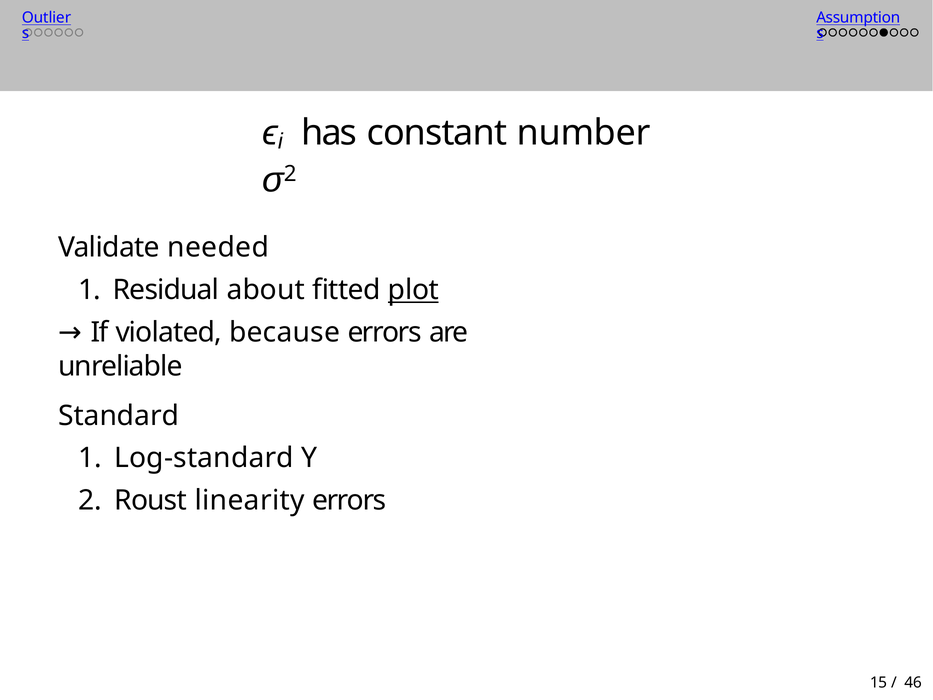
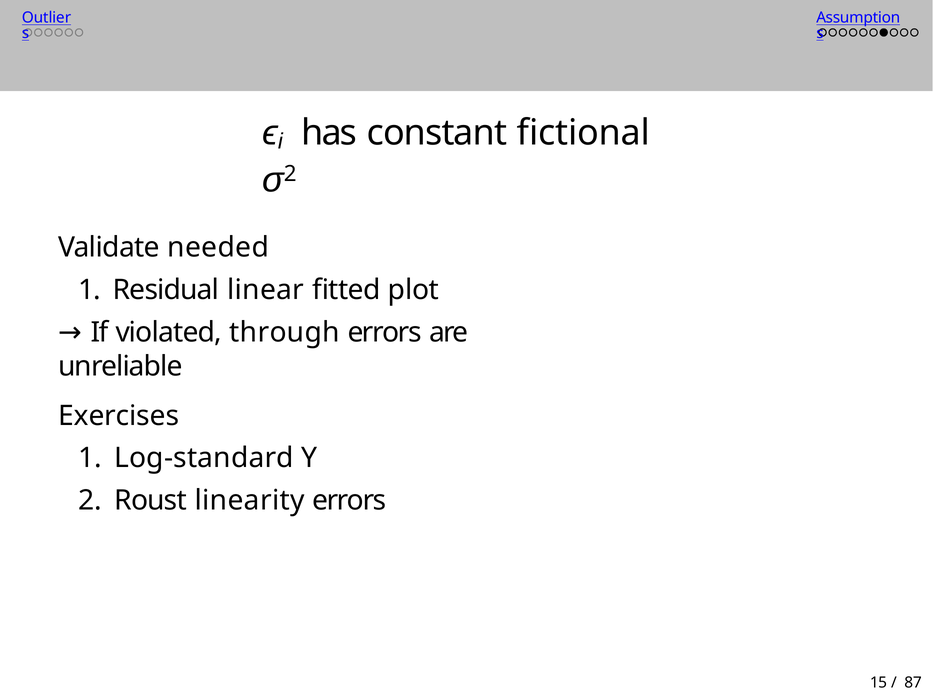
number: number -> fictional (583, 133)
about: about -> linear (266, 290)
plot underline: present -> none (413, 290)
because: because -> through (285, 333)
Standard: Standard -> Exercises (119, 416)
46: 46 -> 87 (913, 683)
